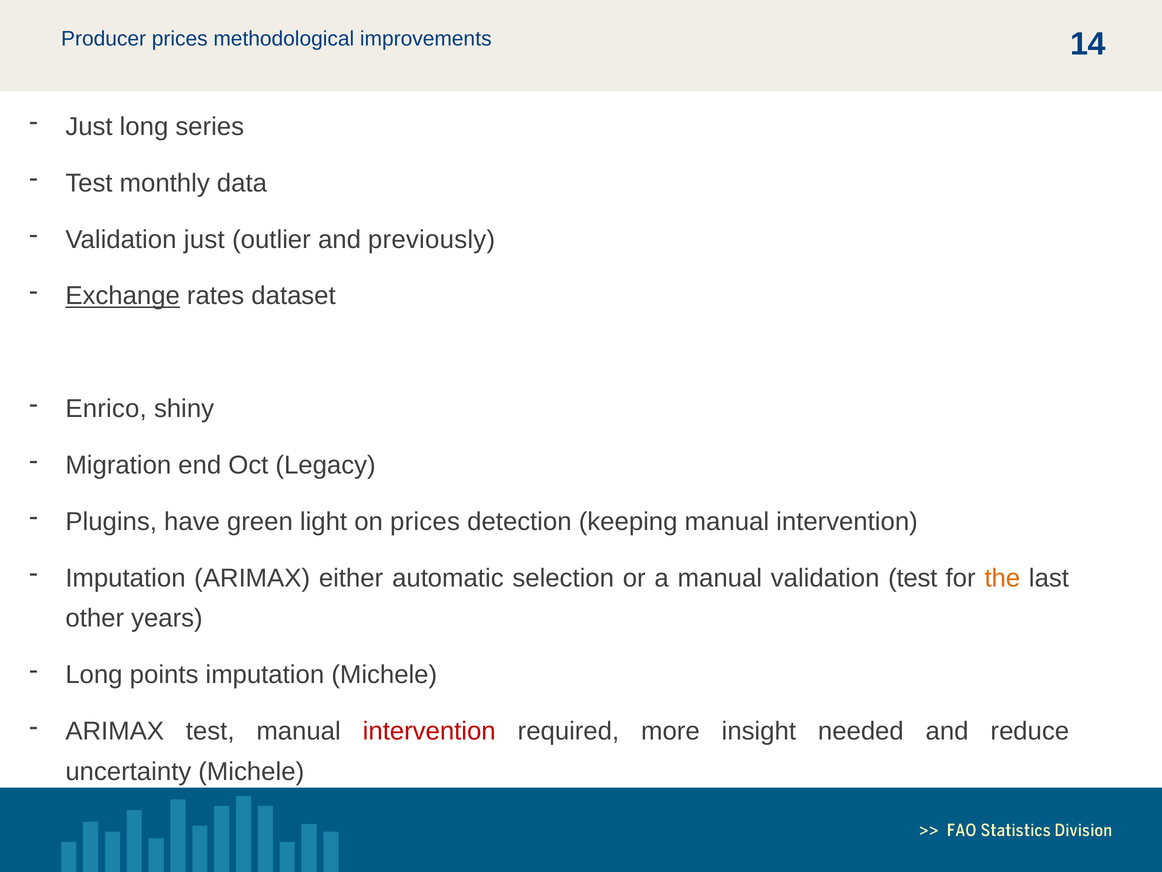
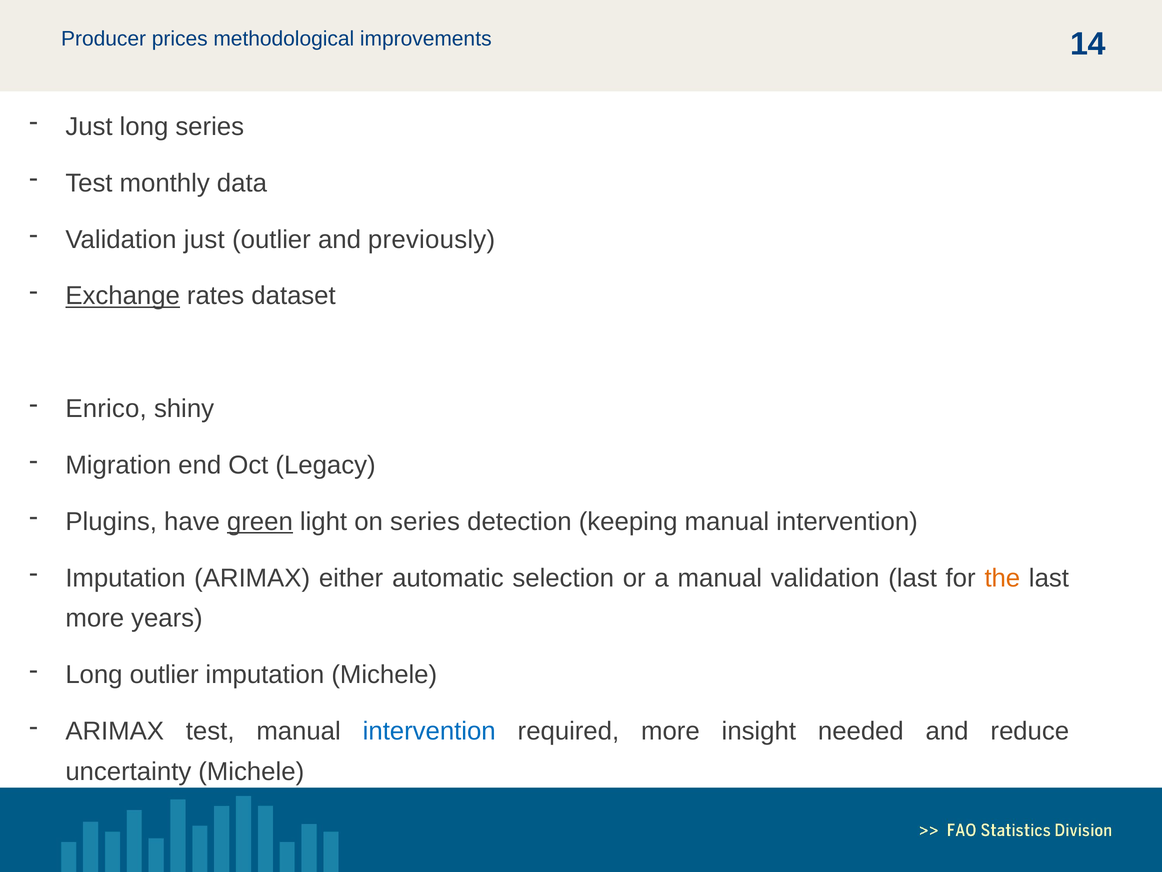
green underline: none -> present (260, 521)
on prices: prices -> series (425, 521)
validation test: test -> last (913, 578)
other: other -> more (95, 618)
Long points: points -> outlier (164, 675)
intervention colour: red -> blue (429, 731)
